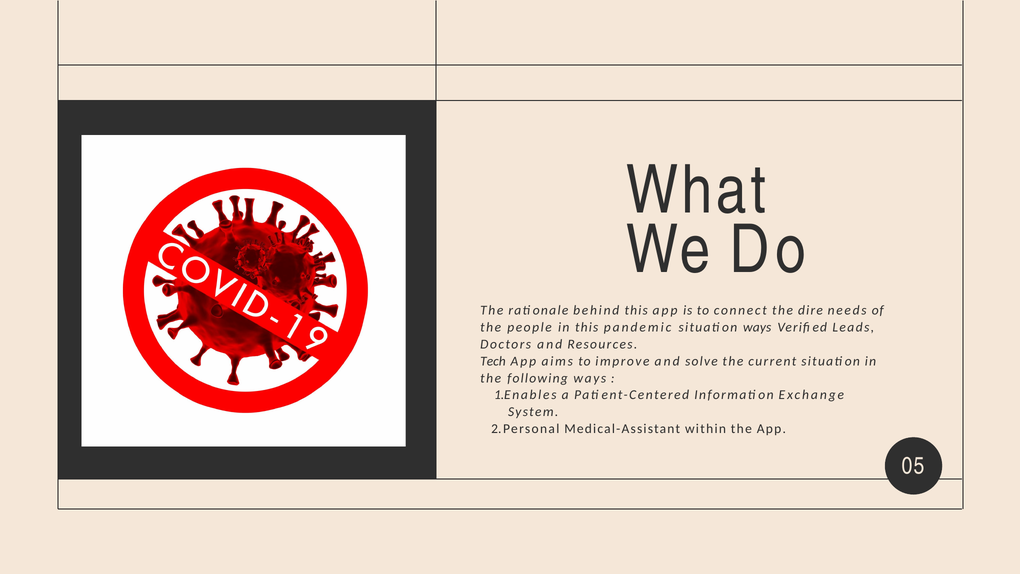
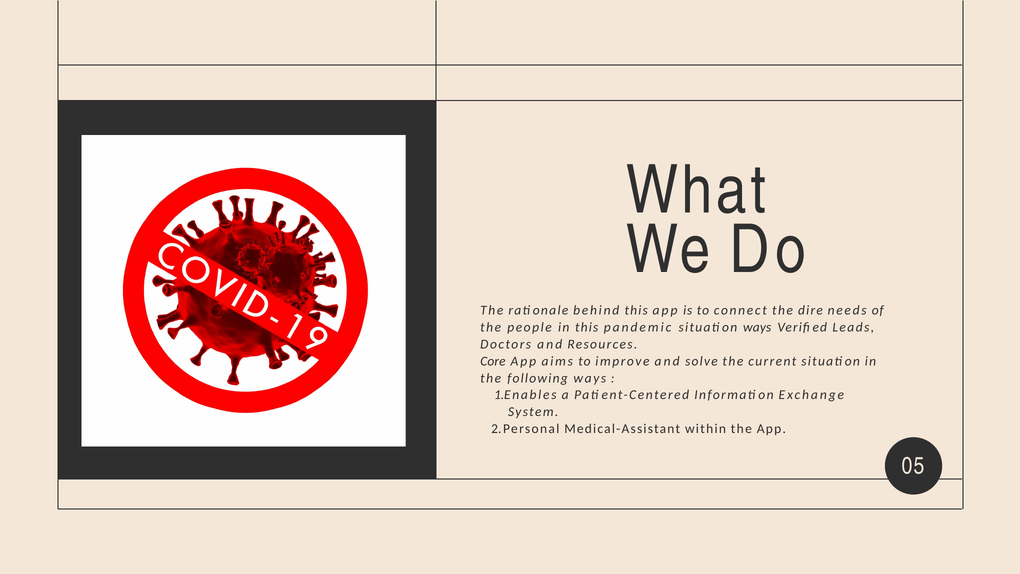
Tech: Tech -> Core (493, 361)
